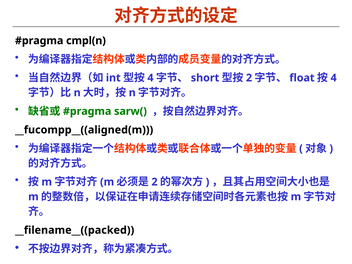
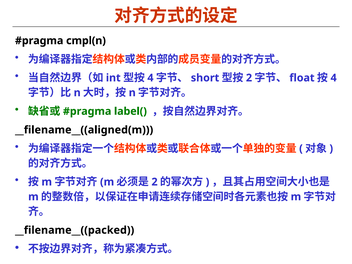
sarw(: sarw( -> label( (130, 111)
__fucompp__((aligned(m: __fucompp__((aligned(m -> __filename__((aligned(m (84, 130)
